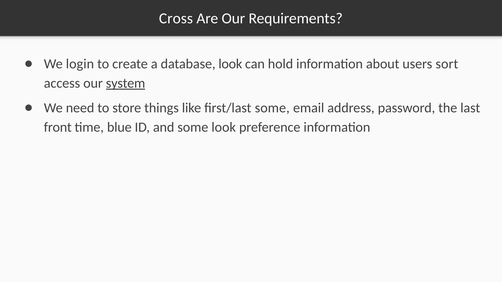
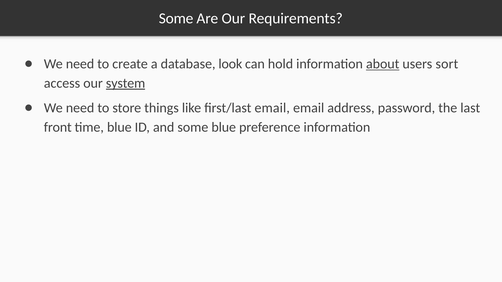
Cross: Cross -> Some (176, 19)
login: login -> need (80, 64)
about underline: none -> present (383, 64)
first/last some: some -> email (272, 108)
some look: look -> blue (224, 127)
